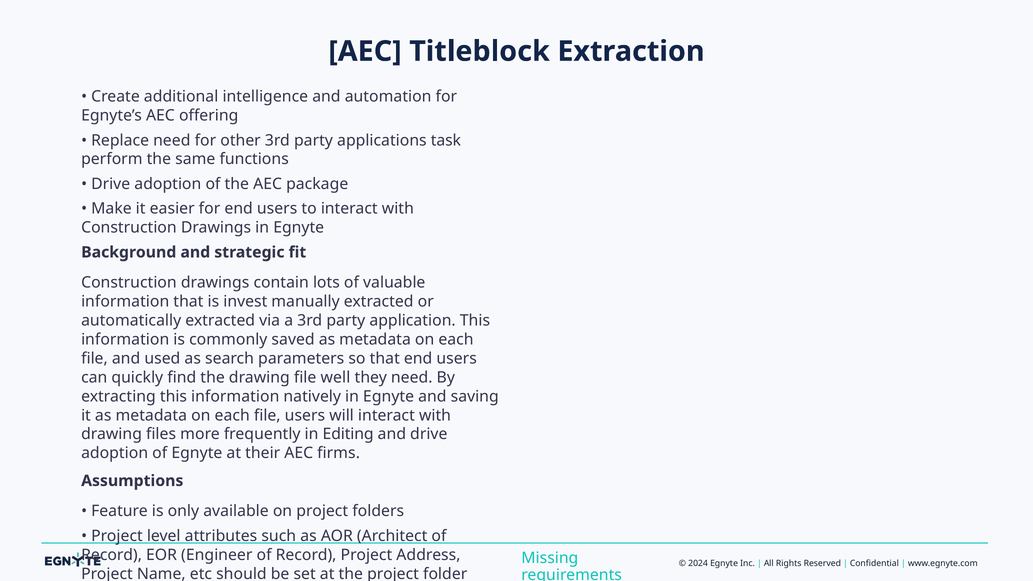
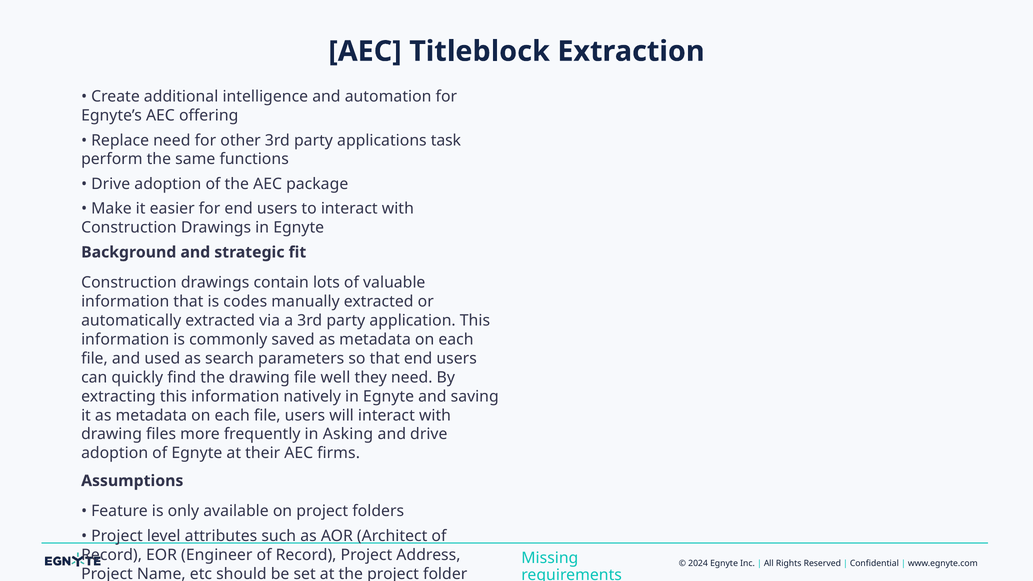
invest: invest -> codes (245, 302)
Editing: Editing -> Asking (348, 434)
